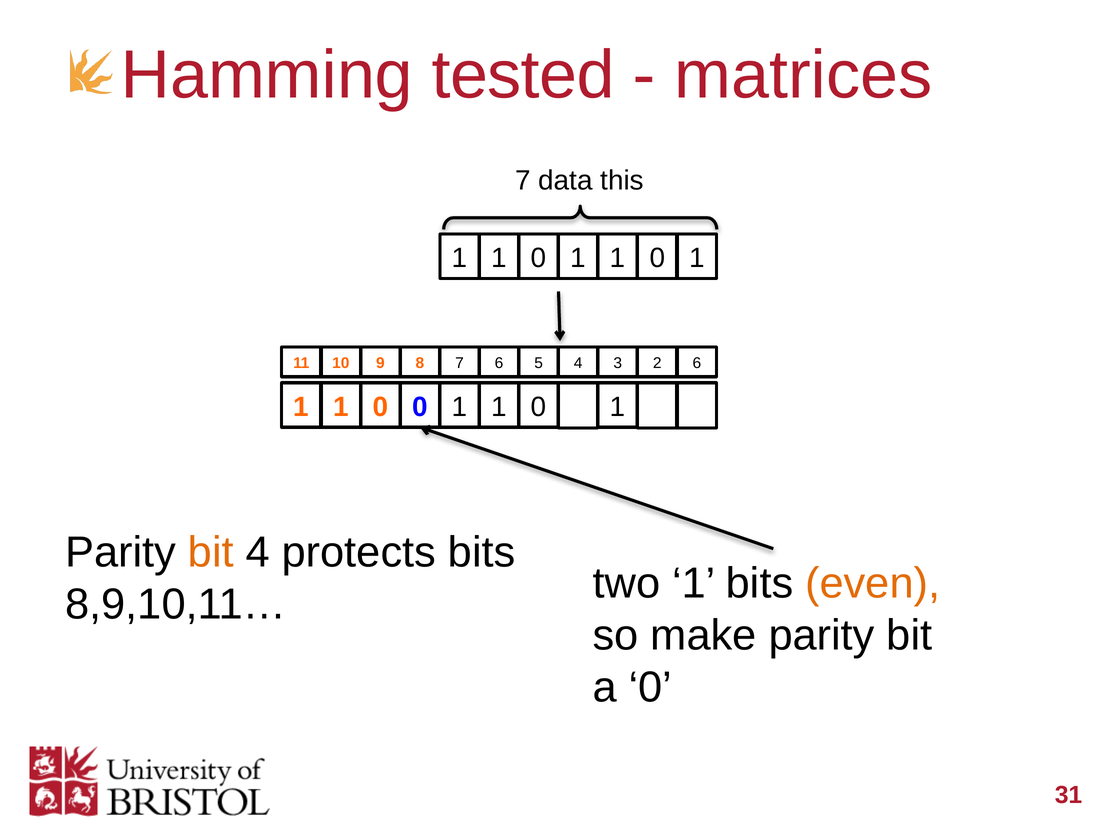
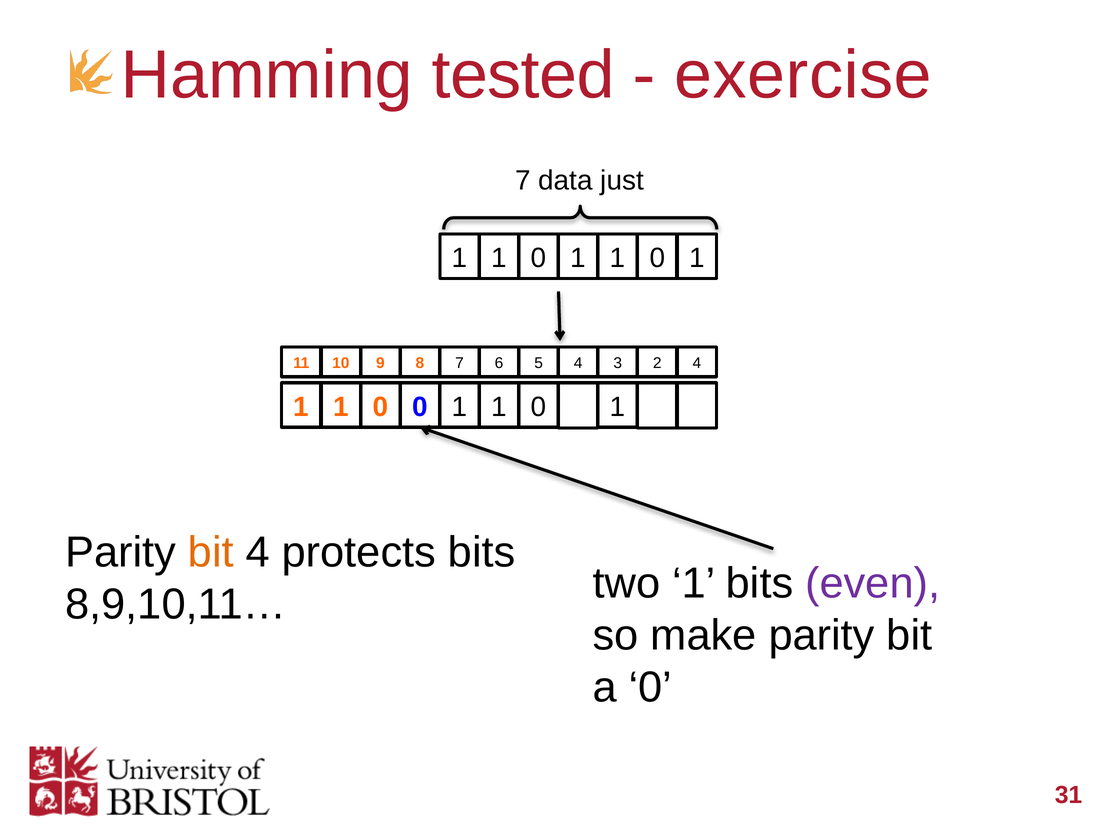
matrices: matrices -> exercise (803, 76)
this: this -> just (622, 181)
2 6: 6 -> 4 (697, 363)
even colour: orange -> purple (873, 584)
